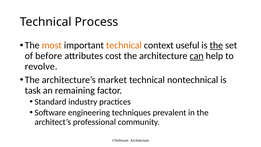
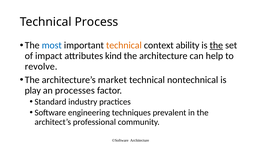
most colour: orange -> blue (52, 45)
useful: useful -> ability (188, 45)
before: before -> impact (49, 56)
cost: cost -> kind (113, 56)
can underline: present -> none (197, 56)
task: task -> play (33, 90)
remaining: remaining -> processes (75, 90)
